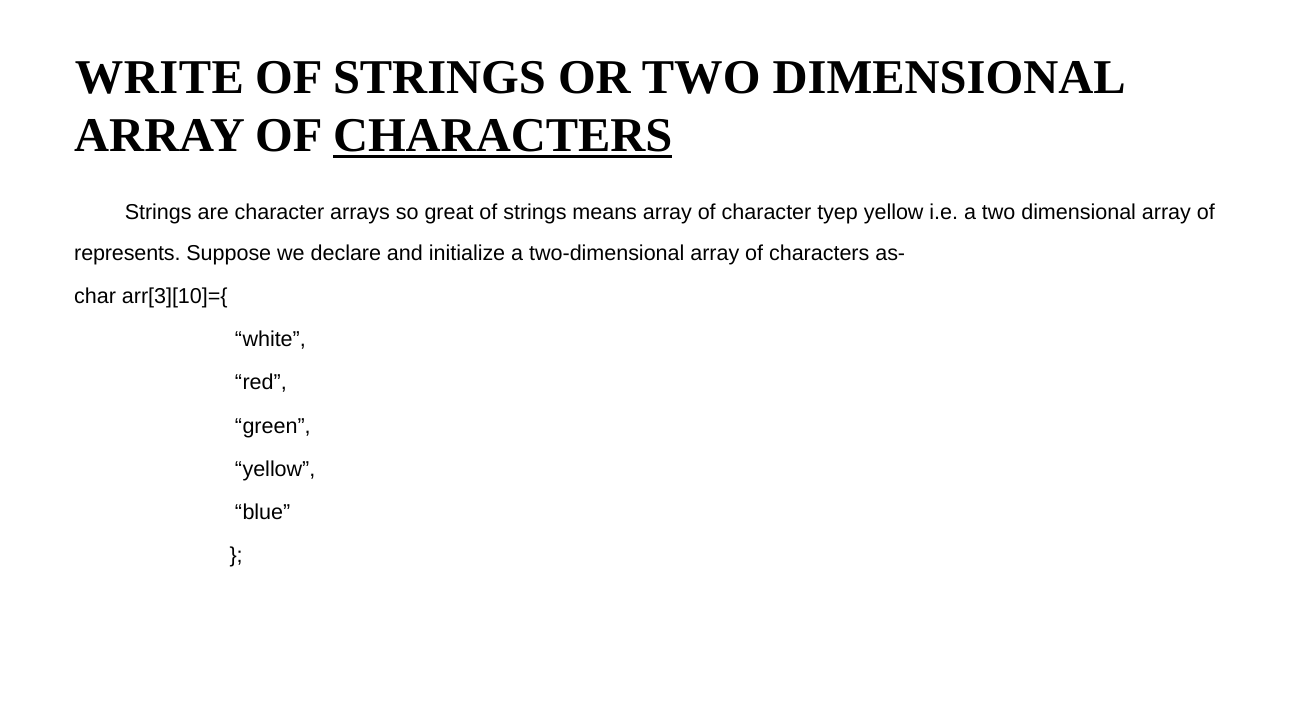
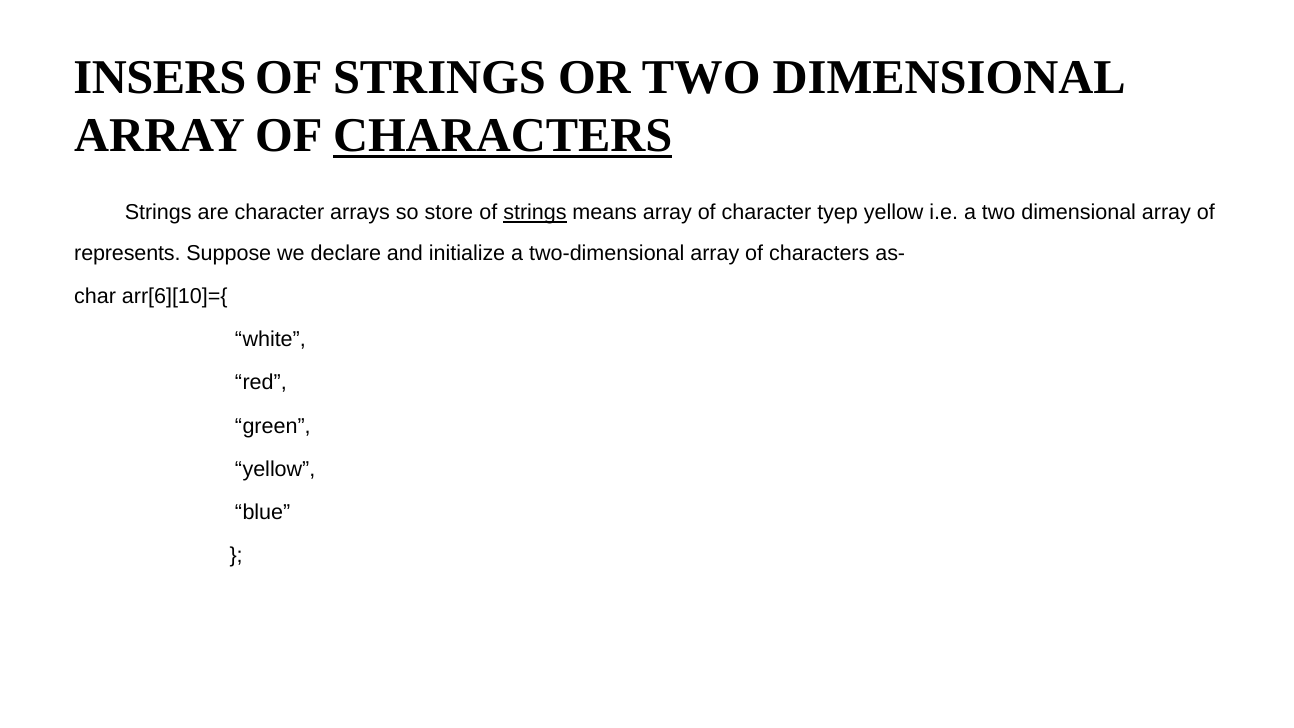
WRITE: WRITE -> INSERS (160, 78)
great: great -> store (449, 213)
strings underline: none -> present (535, 213)
arr[3][10]={: arr[3][10]={ -> arr[6][10]={ (175, 297)
